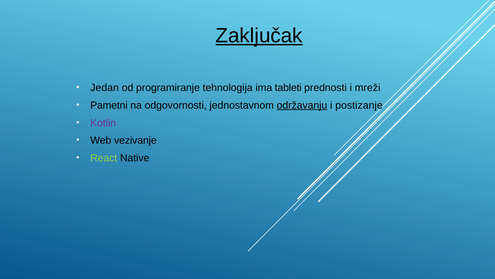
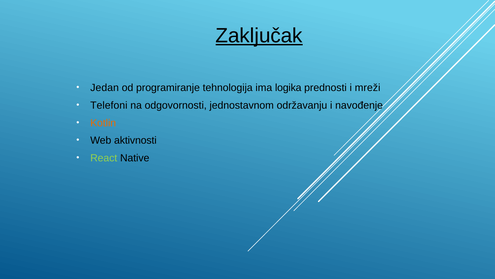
tableti: tableti -> logika (288, 88)
Pametni: Pametni -> Telefoni (109, 105)
održavanju underline: present -> none (302, 105)
postizanje: postizanje -> navođenje (359, 105)
Kotlin colour: purple -> orange (103, 123)
vezivanje: vezivanje -> aktivnosti (135, 140)
